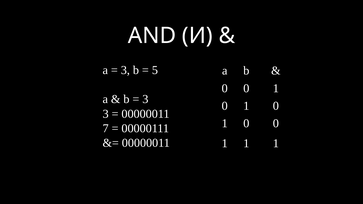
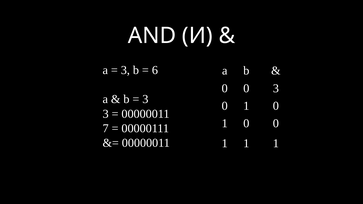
5: 5 -> 6 (155, 70)
1: 1 -> 3 (276, 88)
